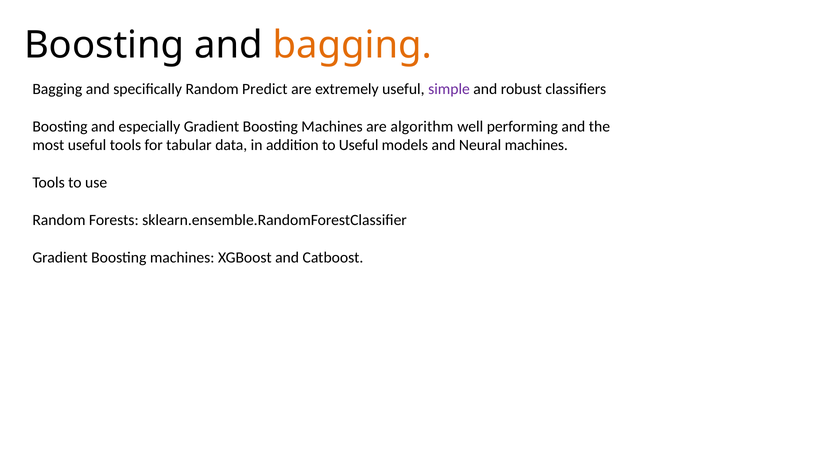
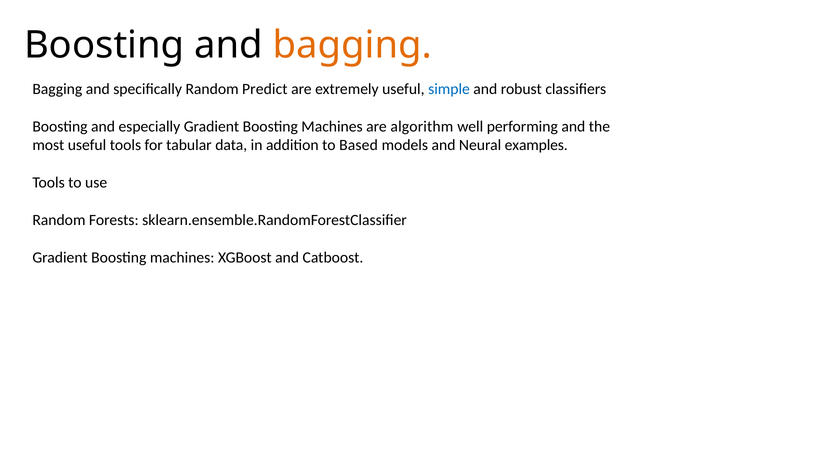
simple colour: purple -> blue (449, 89)
to Useful: Useful -> Based (359, 145)
Neural machines: machines -> examples (536, 145)
